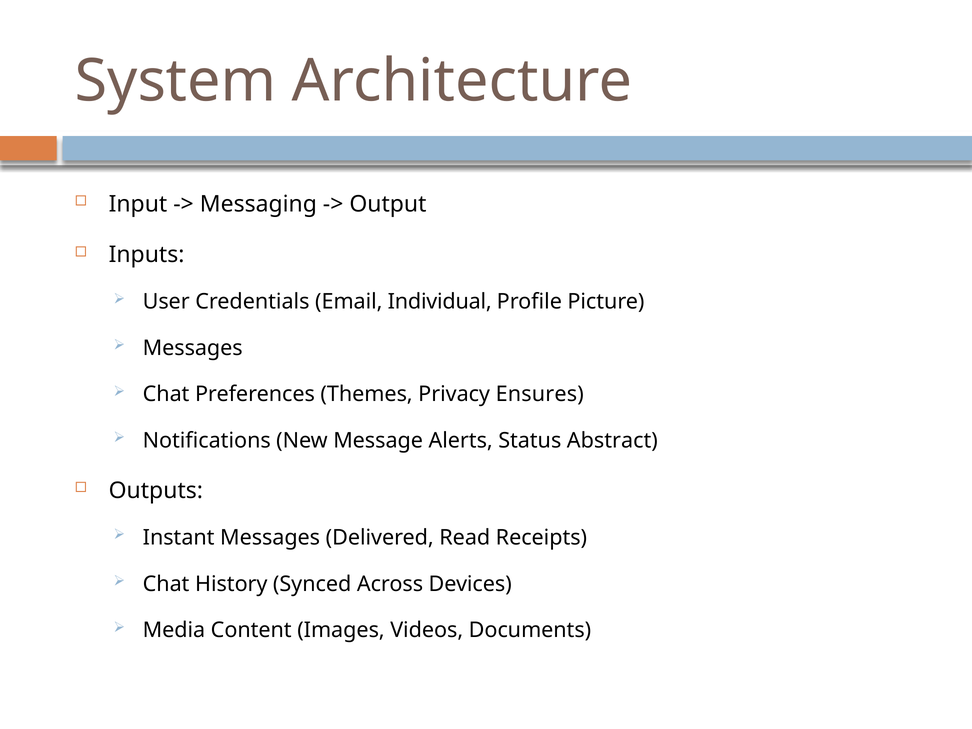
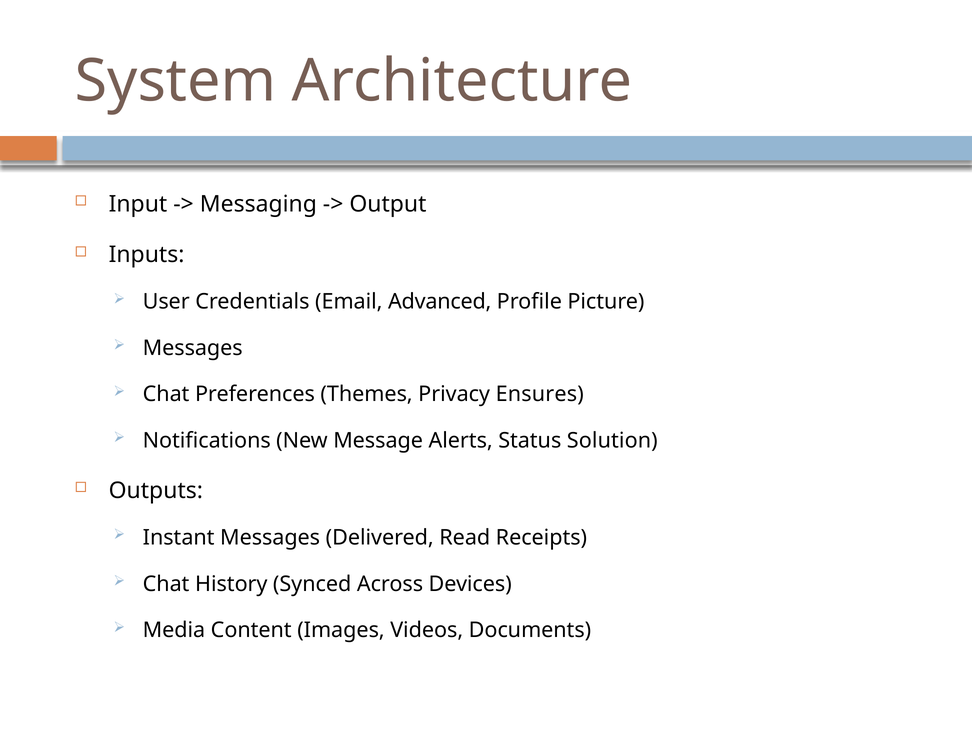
Individual: Individual -> Advanced (440, 302)
Abstract: Abstract -> Solution (612, 441)
